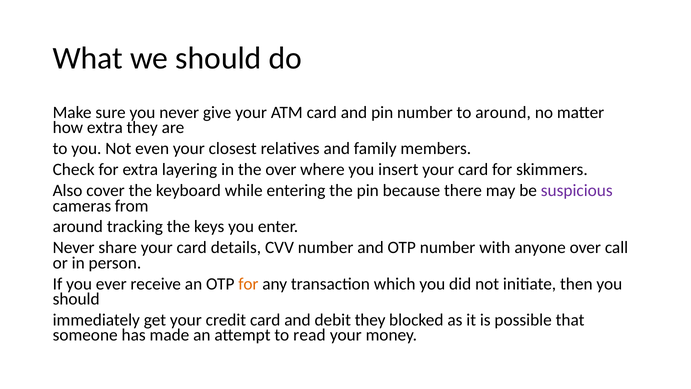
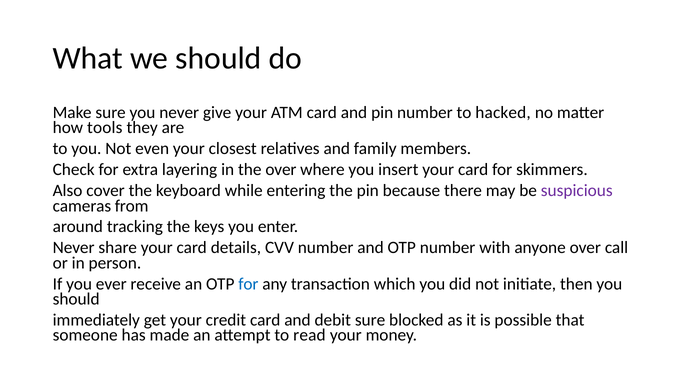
to around: around -> hacked (503, 112)
how extra: extra -> tools (105, 128)
for colour: orange -> blue (248, 284)
debit they: they -> sure (370, 320)
